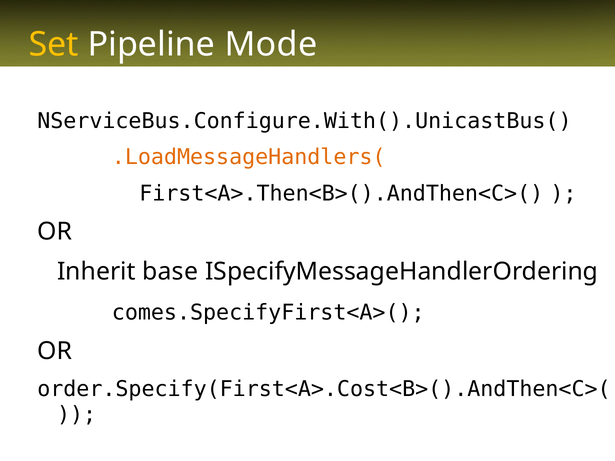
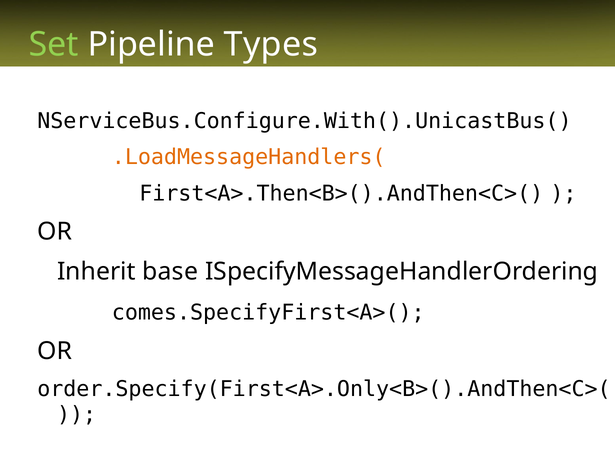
Set colour: yellow -> light green (54, 45)
Mode: Mode -> Types (271, 45)
order.Specify(First<A>.Cost<B>().AndThen<C>(: order.Specify(First<A>.Cost<B>().AndThen<C>( -> order.Specify(First<A>.Only<B>().AndThen<C>( (324, 389)
